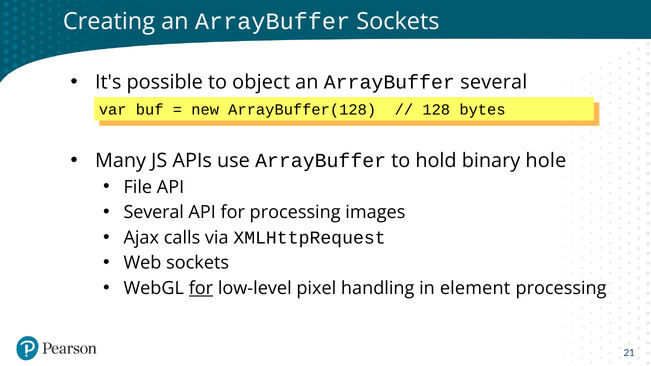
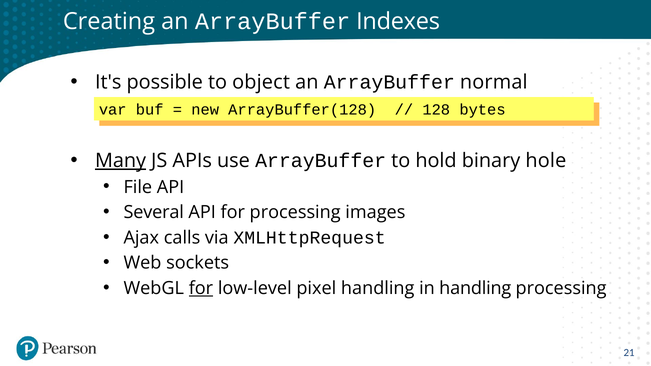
ArrayBuffer Sockets: Sockets -> Indexes (398, 22)
ArrayBuffer several: several -> normal (494, 82)
Many underline: none -> present (121, 161)
in element: element -> handling (475, 288)
